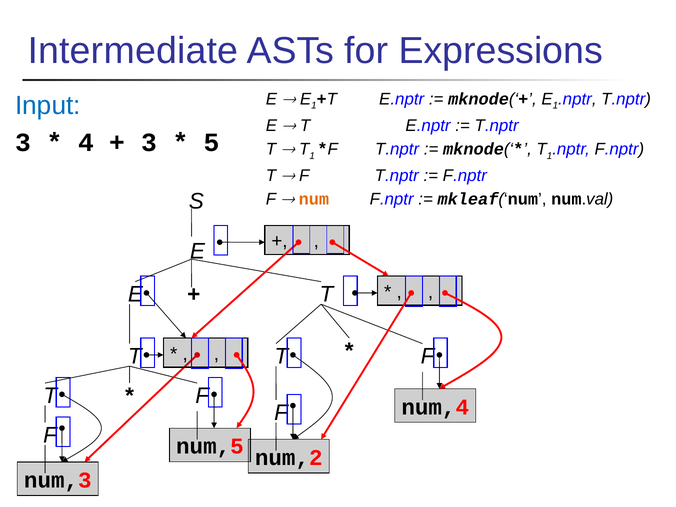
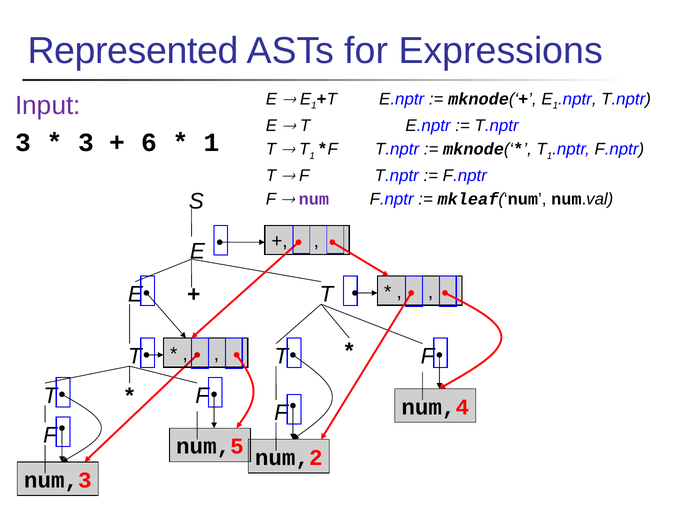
Intermediate: Intermediate -> Represented (133, 51)
Input colour: blue -> purple (48, 105)
4: 4 -> 3 (86, 142)
3: 3 -> 6 (149, 142)
5: 5 -> 1 (212, 142)
num colour: orange -> purple (314, 199)
